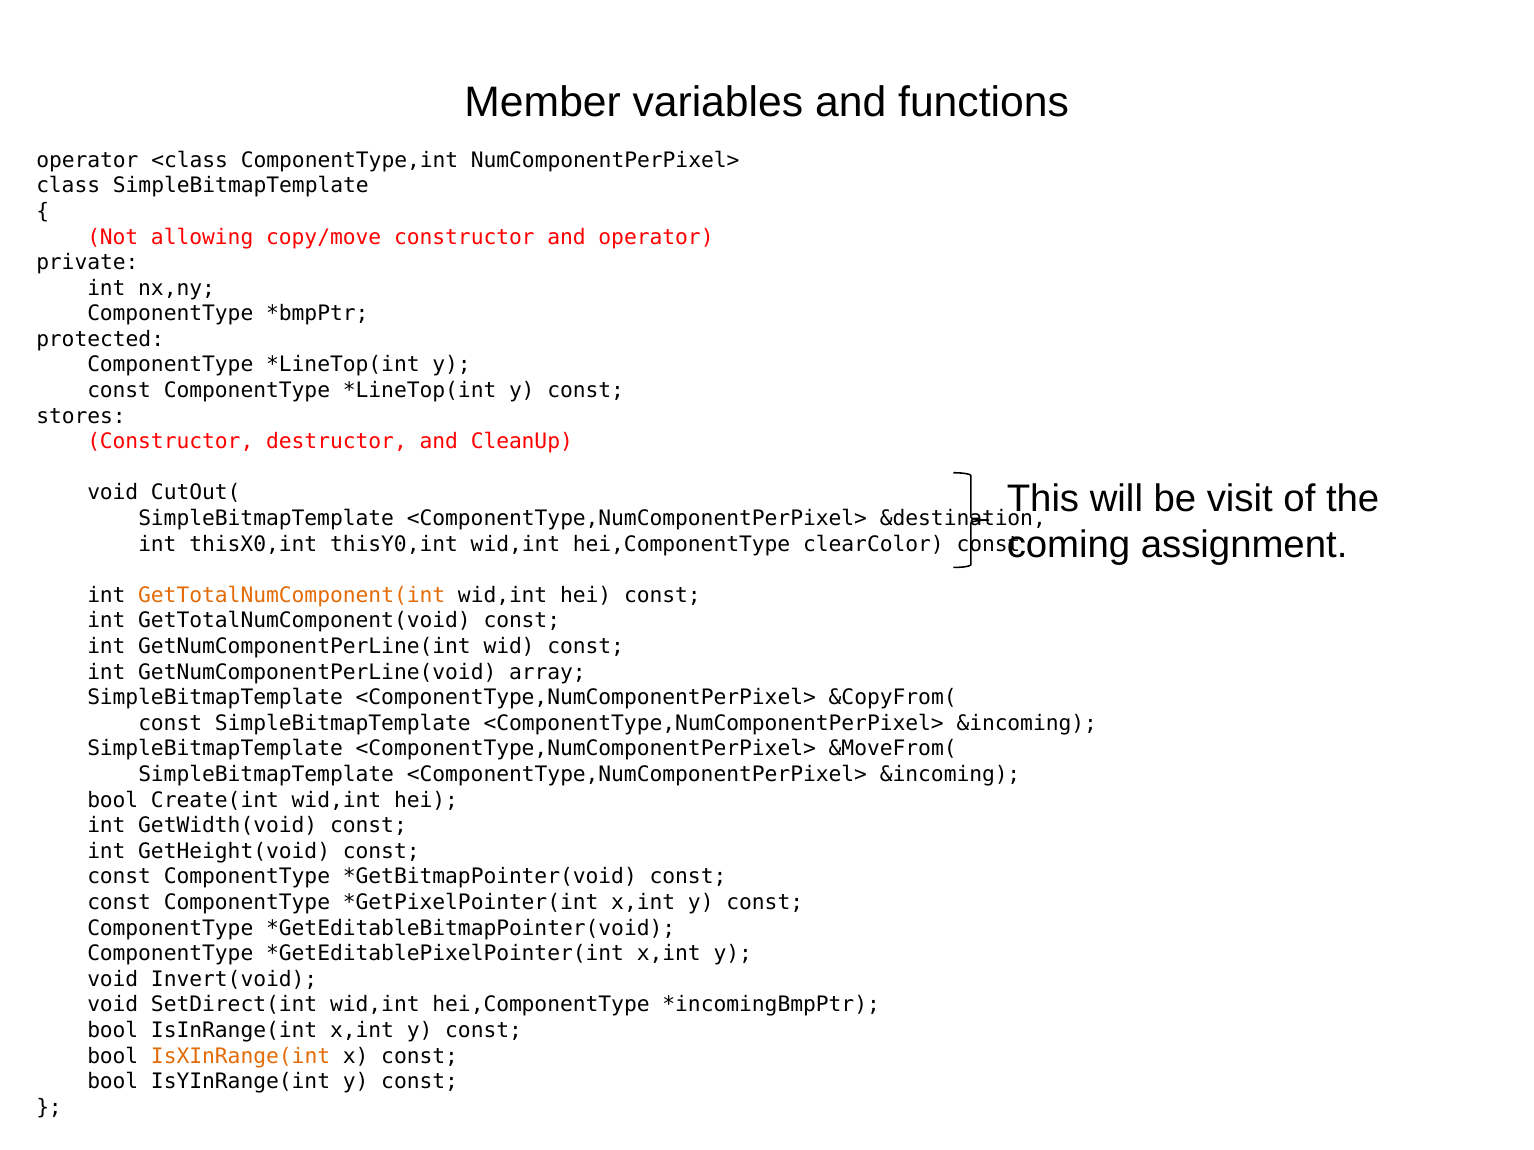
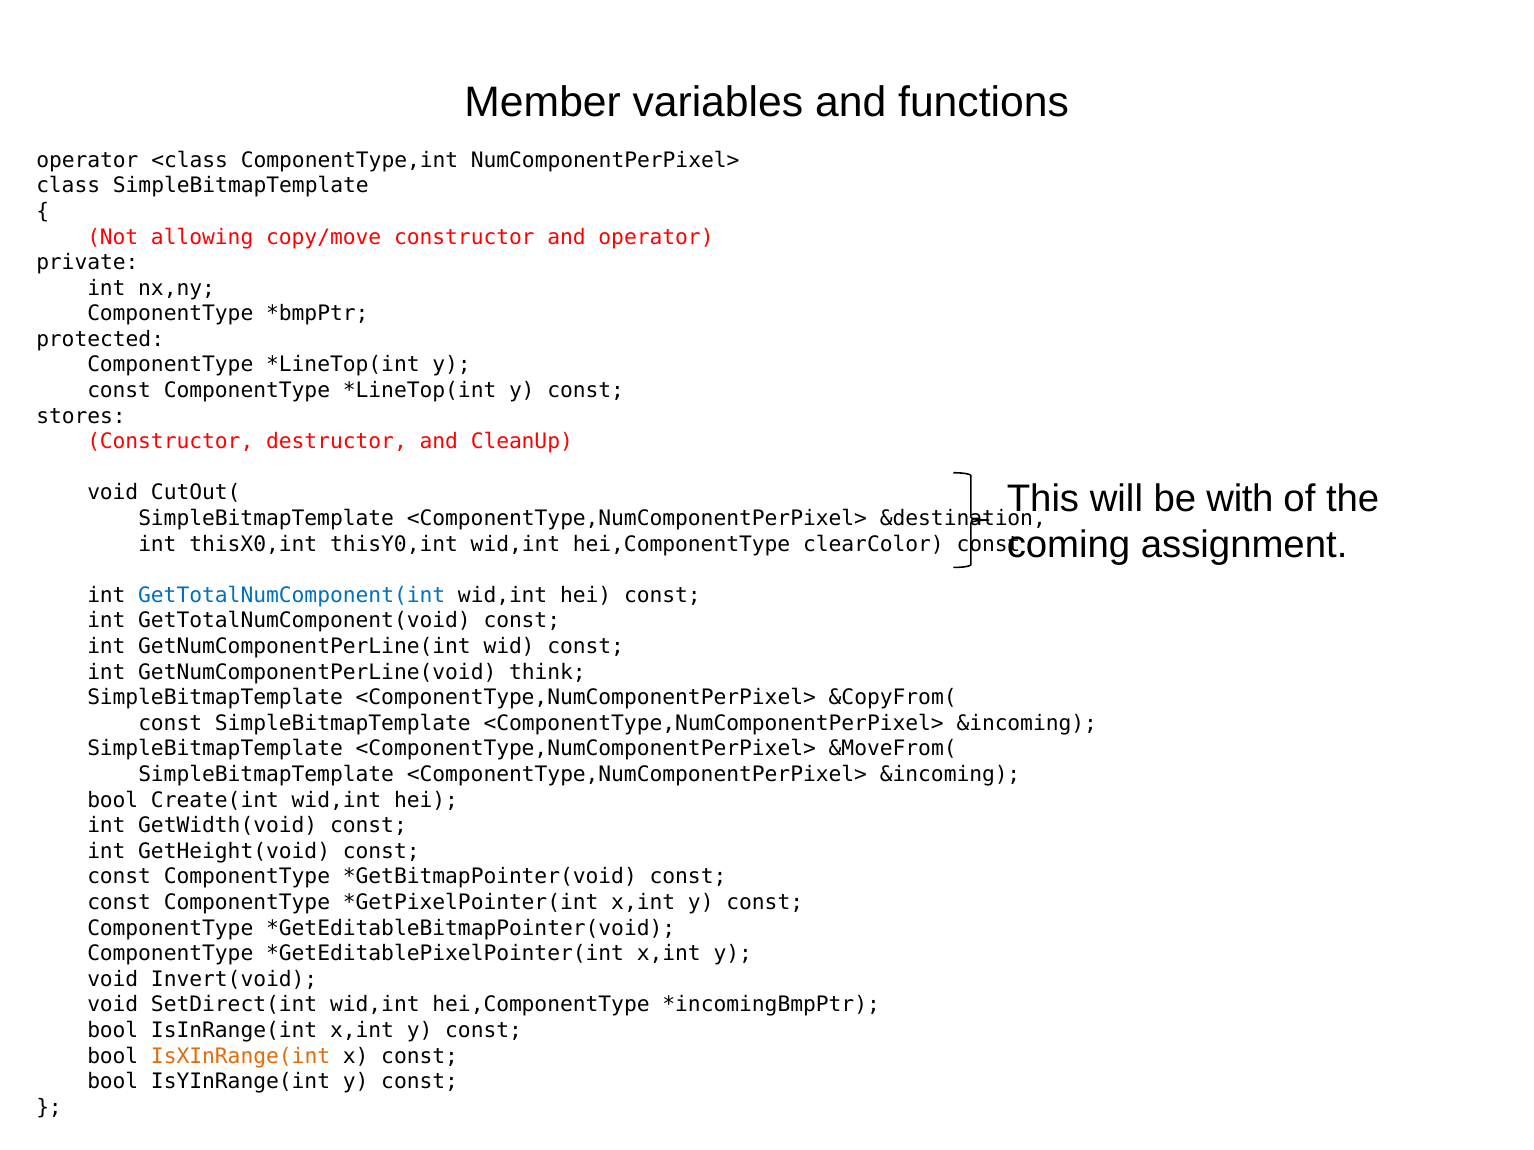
visit: visit -> with (1240, 499)
GetTotalNumComponent(int colour: orange -> blue (292, 596)
array: array -> think (547, 672)
